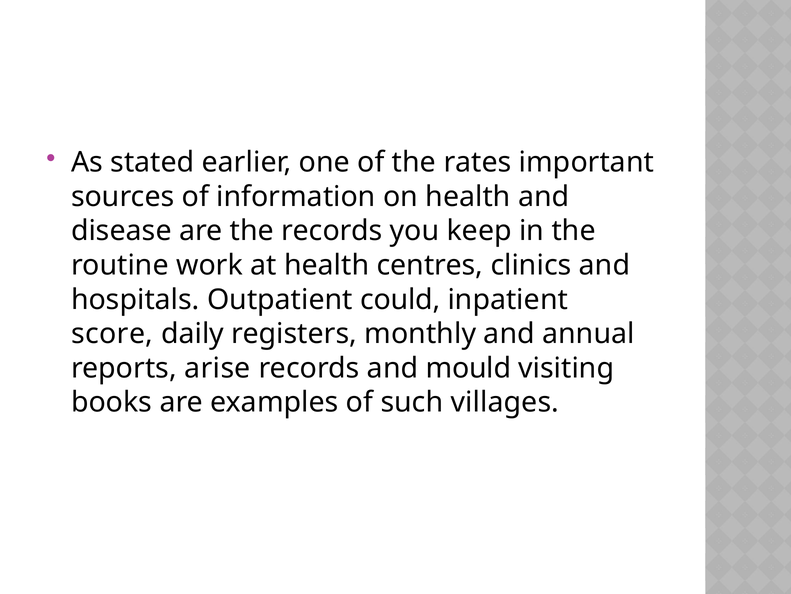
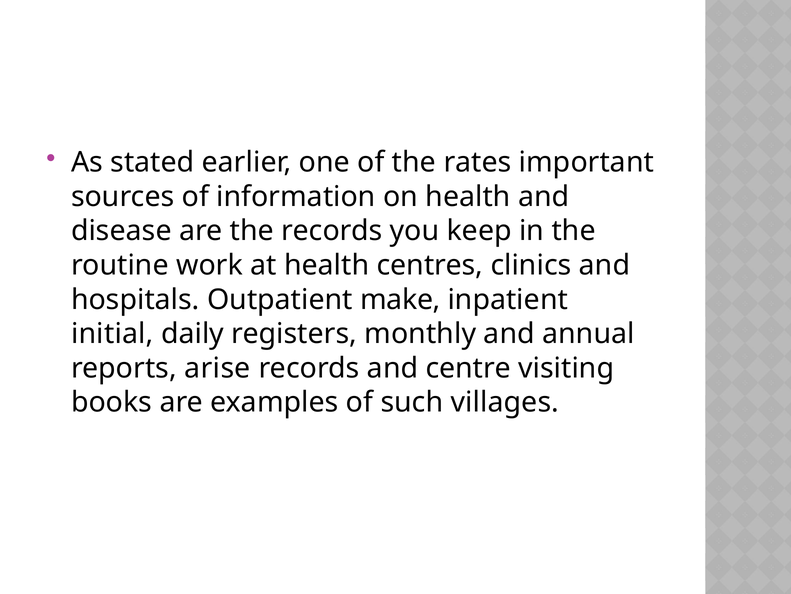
could: could -> make (400, 299)
score: score -> initial (112, 334)
mould: mould -> centre (468, 368)
